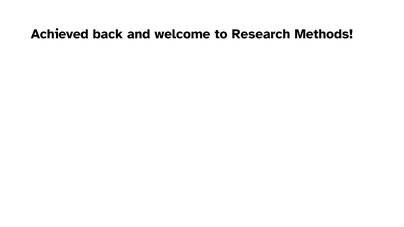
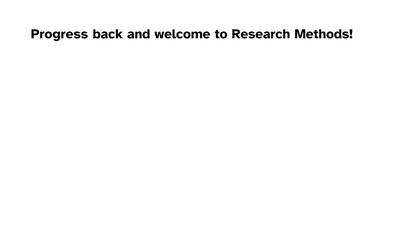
Achieved: Achieved -> Progress (60, 34)
